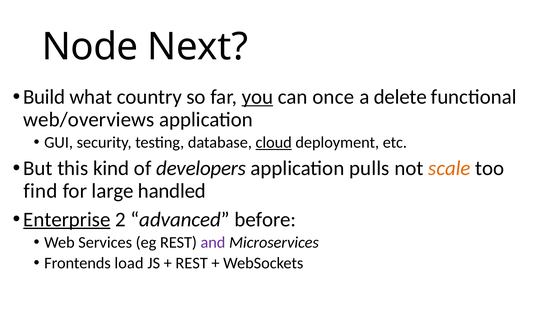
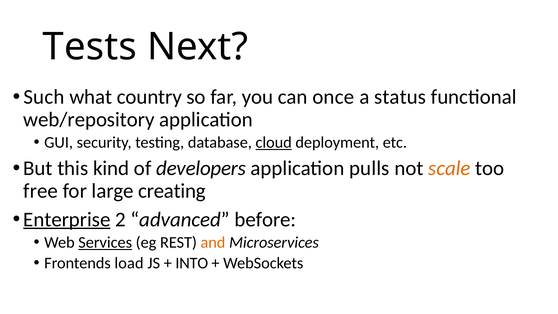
Node: Node -> Tests (90, 47)
Build: Build -> Such (44, 97)
you underline: present -> none (257, 97)
delete: delete -> status (400, 97)
web/overviews: web/overviews -> web/repository (89, 119)
find: find -> free (41, 191)
handled: handled -> creating (172, 191)
Services underline: none -> present (105, 242)
and colour: purple -> orange (213, 242)
REST: REST -> INTO (192, 263)
